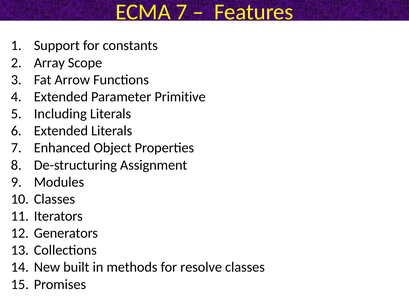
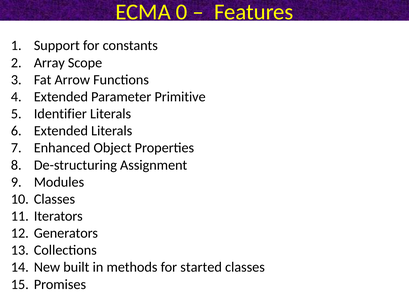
ECMA 7: 7 -> 0 (182, 12)
Including: Including -> Identifier (60, 114)
resolve: resolve -> started (201, 267)
